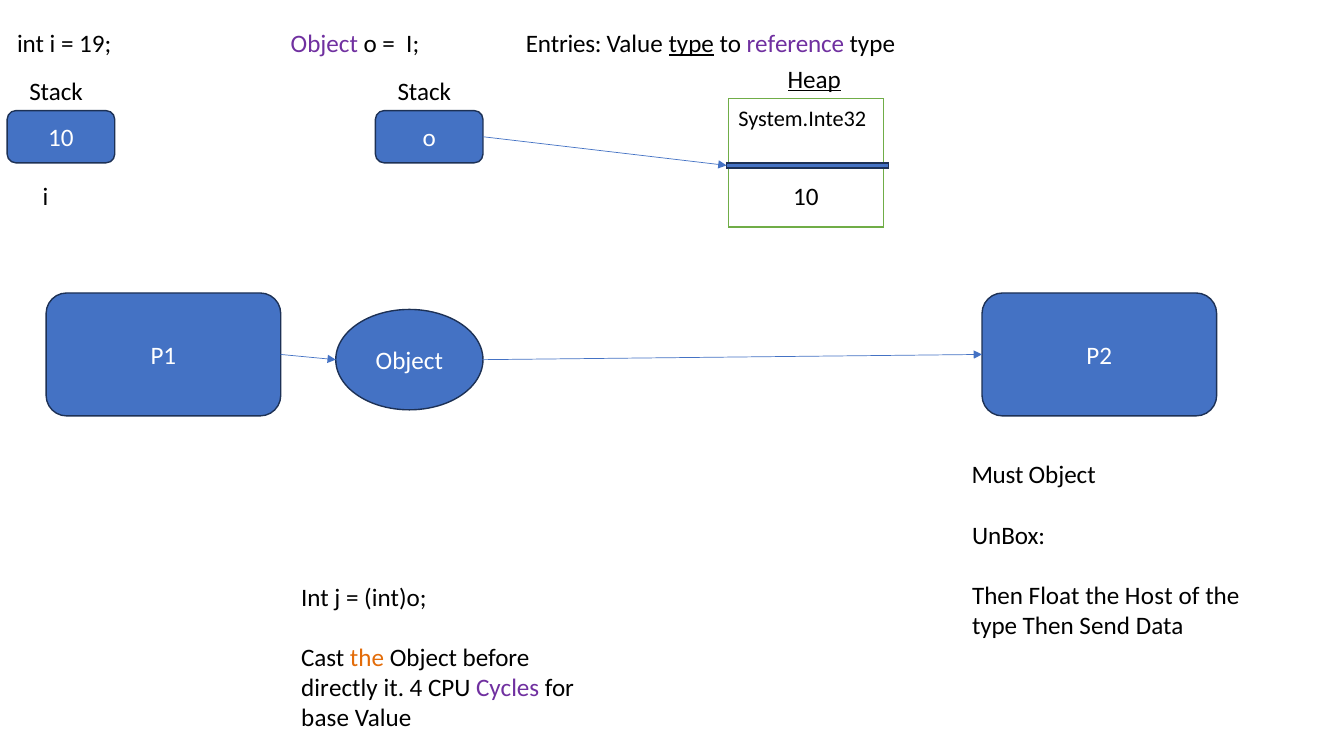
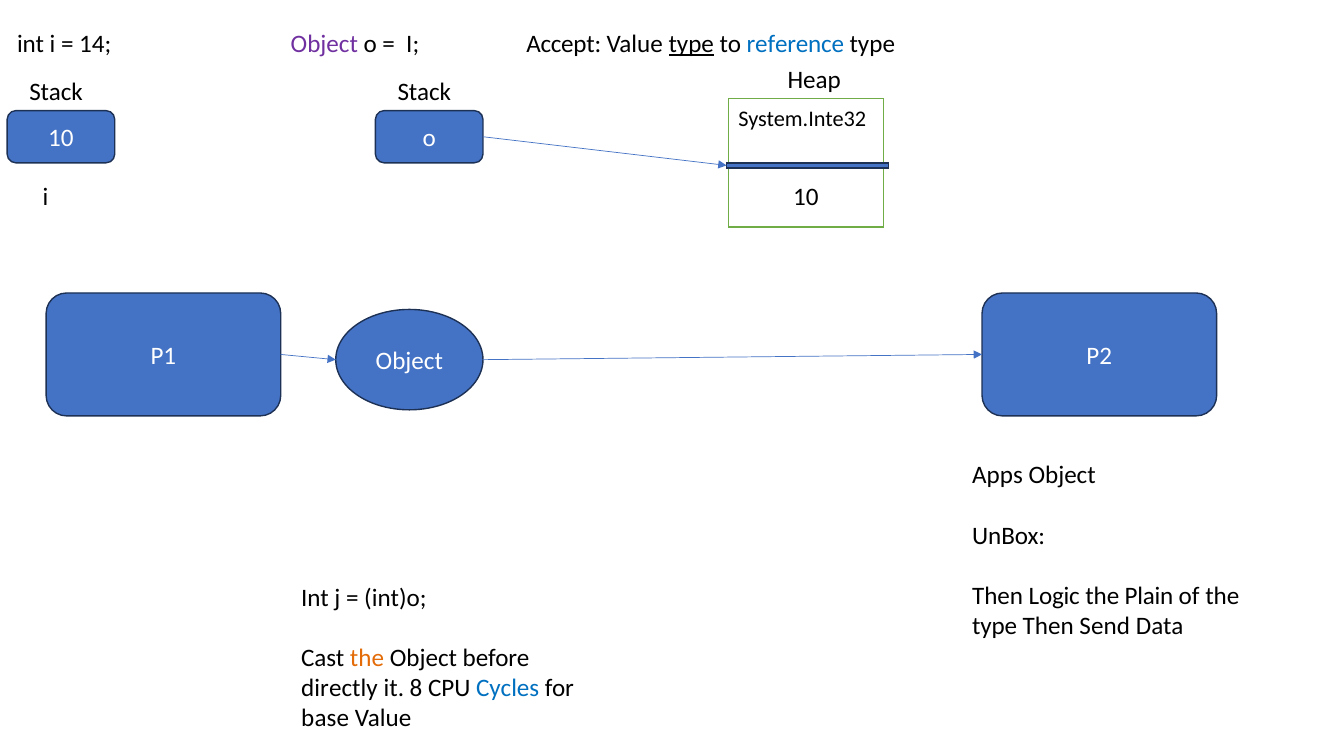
19: 19 -> 14 (95, 44)
Entries: Entries -> Accept (564, 44)
reference colour: purple -> blue (795, 44)
Heap underline: present -> none (814, 80)
Must: Must -> Apps (997, 476)
Float: Float -> Logic (1054, 596)
Host: Host -> Plain (1149, 596)
4: 4 -> 8 (416, 688)
Cycles colour: purple -> blue (508, 688)
